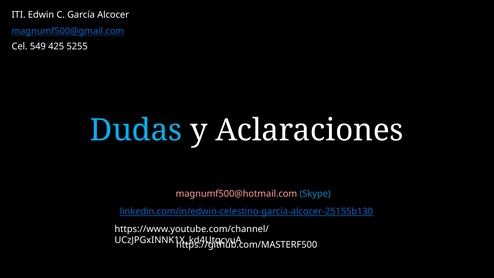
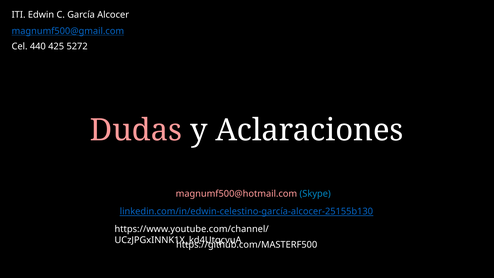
549: 549 -> 440 (38, 46)
5255: 5255 -> 5272 (77, 46)
Dudas colour: light blue -> pink (136, 130)
